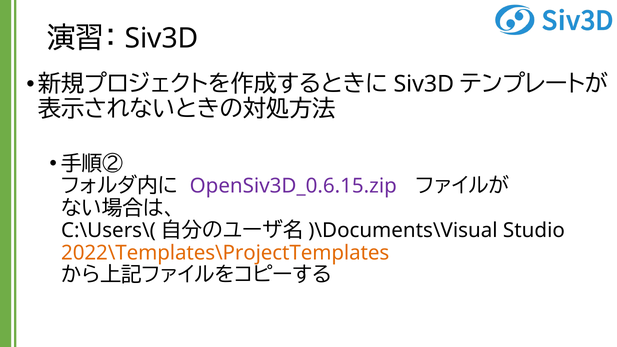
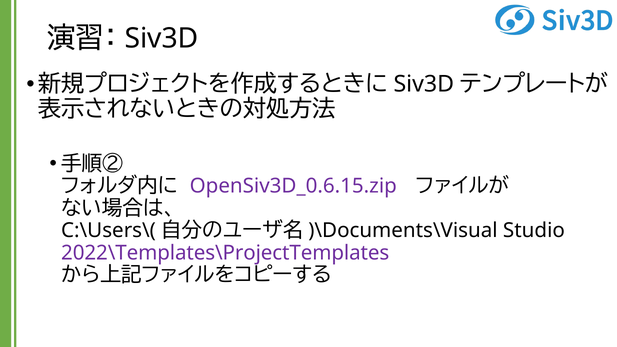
2022\Templates\ProjectTemplates colour: orange -> purple (225, 253)
